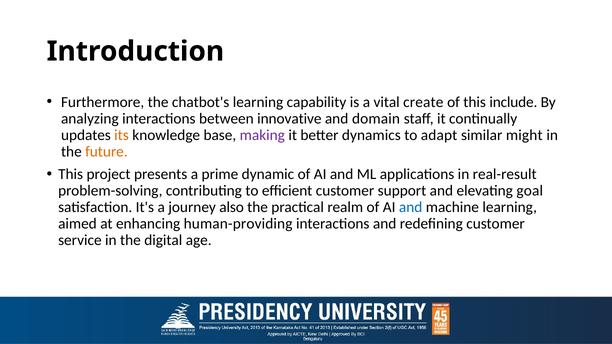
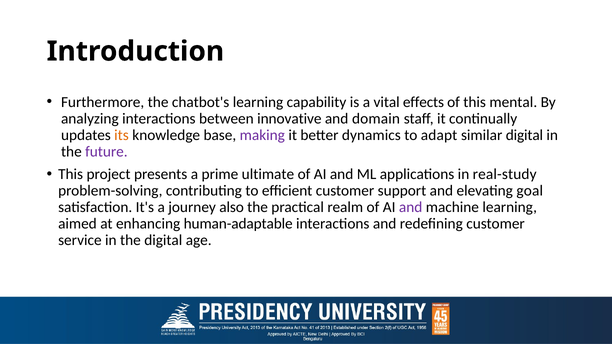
create: create -> effects (423, 102)
include: include -> mental (513, 102)
similar might: might -> digital (524, 135)
future colour: orange -> purple (106, 152)
dynamic: dynamic -> ultimate (268, 175)
real-result: real-result -> real-study (505, 175)
and colour: blue -> purple (411, 208)
human-providing: human-providing -> human-adaptable (238, 224)
